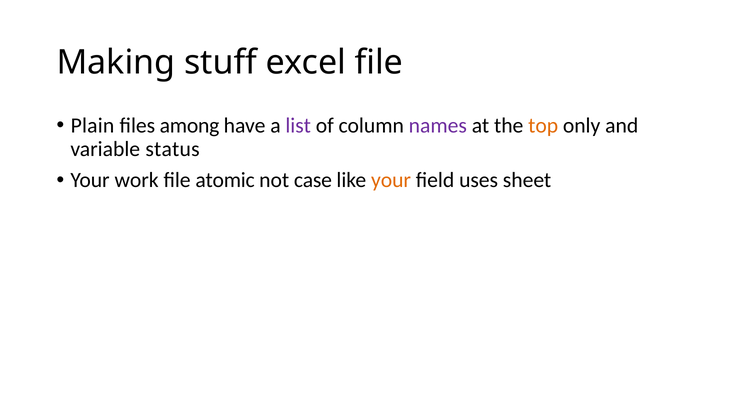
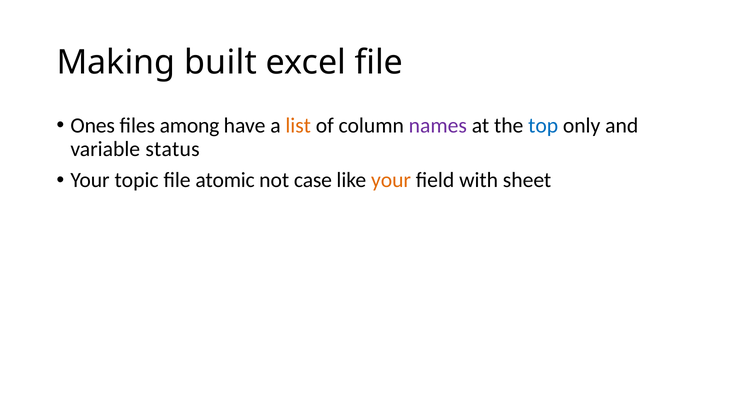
stuff: stuff -> built (220, 62)
Plain: Plain -> Ones (93, 125)
list colour: purple -> orange (298, 125)
top colour: orange -> blue (543, 125)
work: work -> topic (137, 180)
uses: uses -> with (479, 180)
